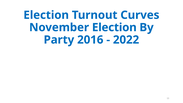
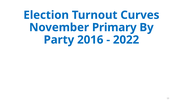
November Election: Election -> Primary (114, 27)
